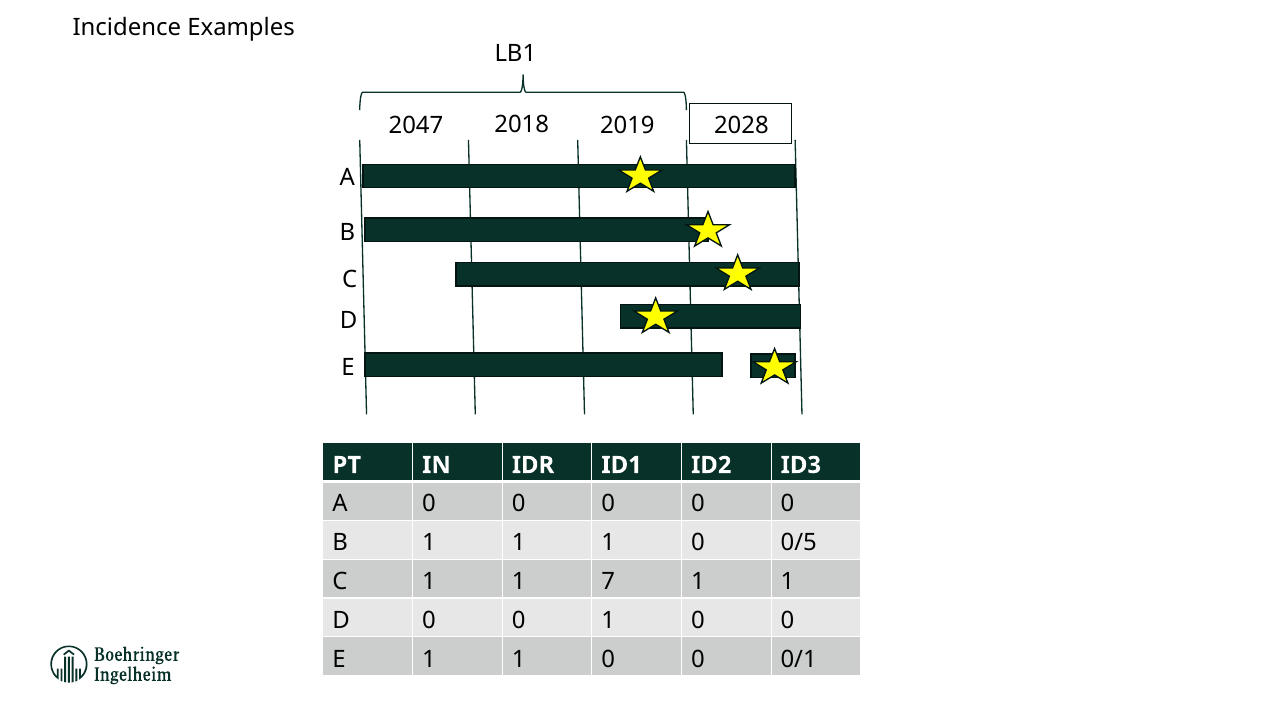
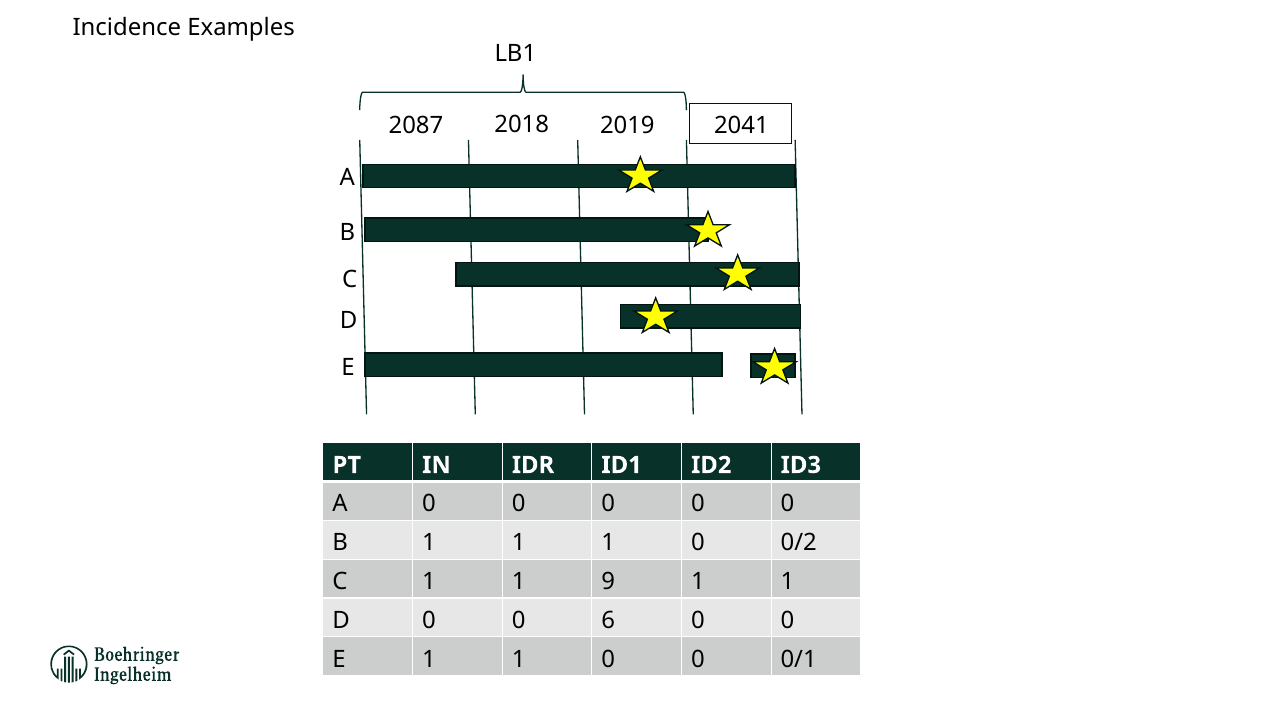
2047: 2047 -> 2087 (416, 125)
2028: 2028 -> 2041 (741, 126)
0/5: 0/5 -> 0/2 (799, 543)
7: 7 -> 9 (608, 581)
0 1: 1 -> 6 (608, 620)
